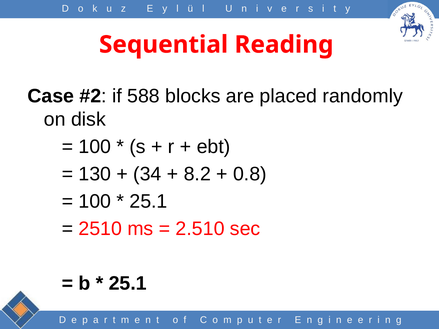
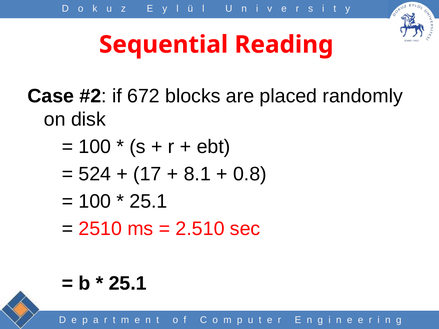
588: 588 -> 672 (144, 96)
130: 130 -> 524 (95, 174)
34: 34 -> 17 (147, 174)
8.2: 8.2 -> 8.1 (197, 174)
